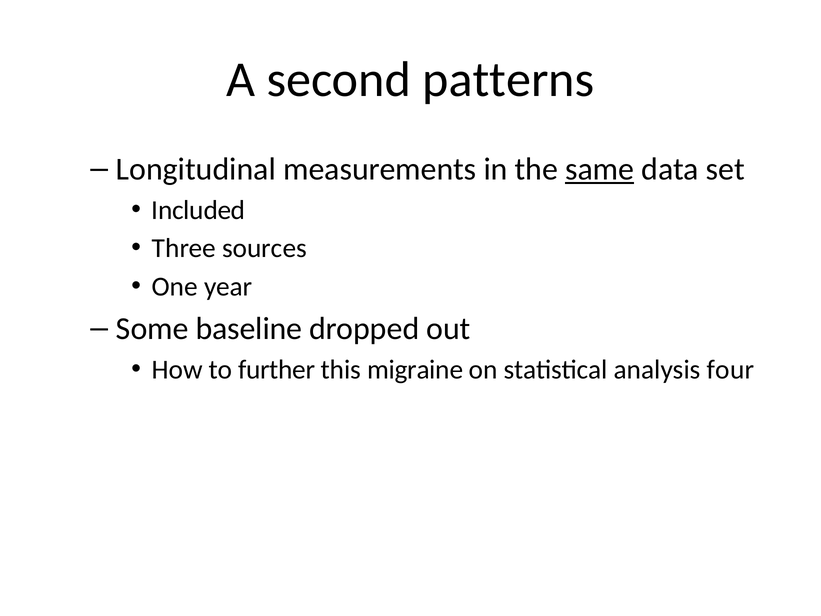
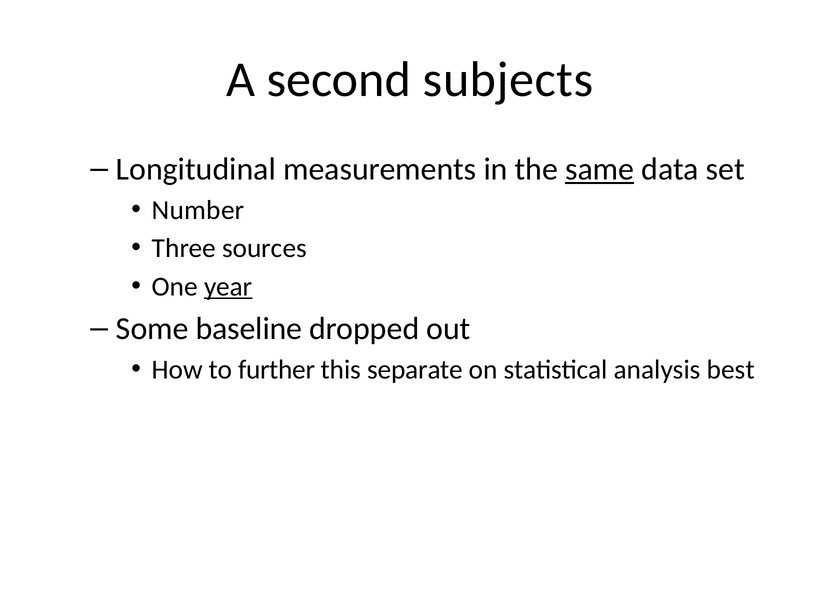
patterns: patterns -> subjects (508, 79)
Included: Included -> Number (198, 210)
year underline: none -> present (228, 287)
migraine: migraine -> separate (415, 370)
four: four -> best (731, 370)
